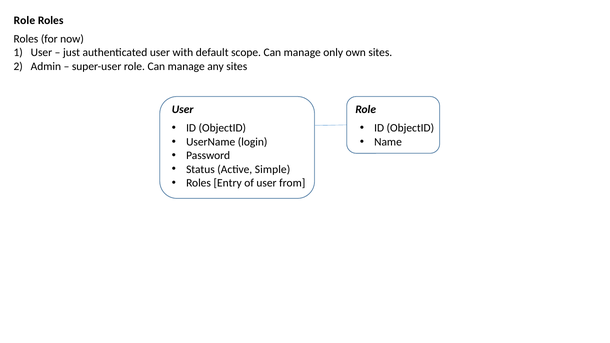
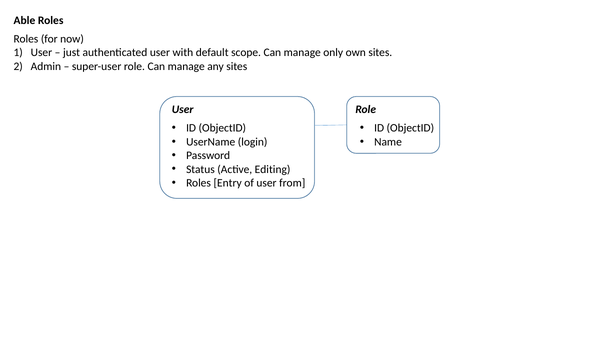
Role: Role -> Able (24, 20)
Simple: Simple -> Editing (273, 169)
